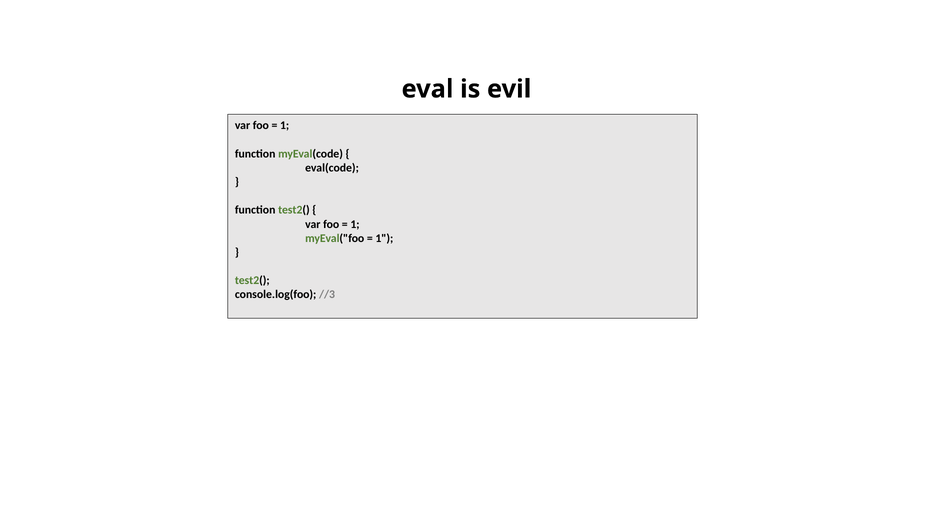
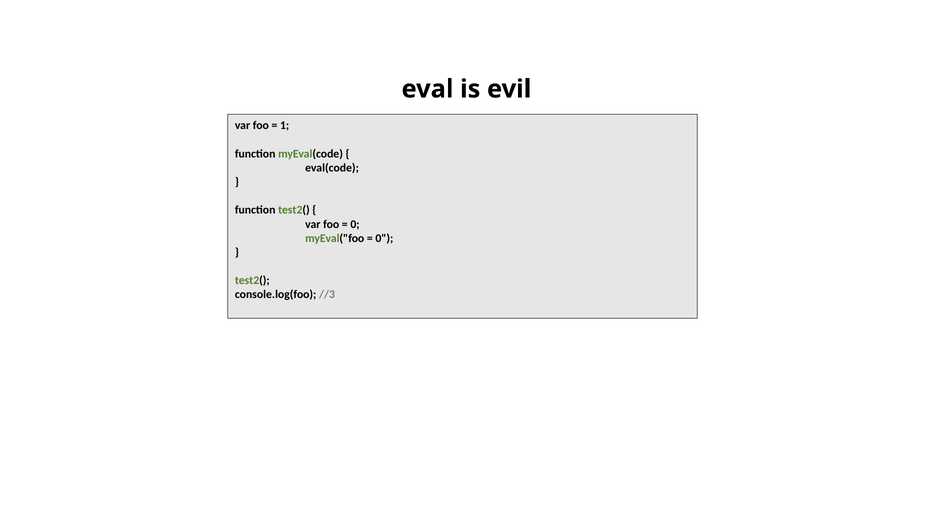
1: 1 -> 0 (355, 224)
1: 1 -> 0 (384, 238)
